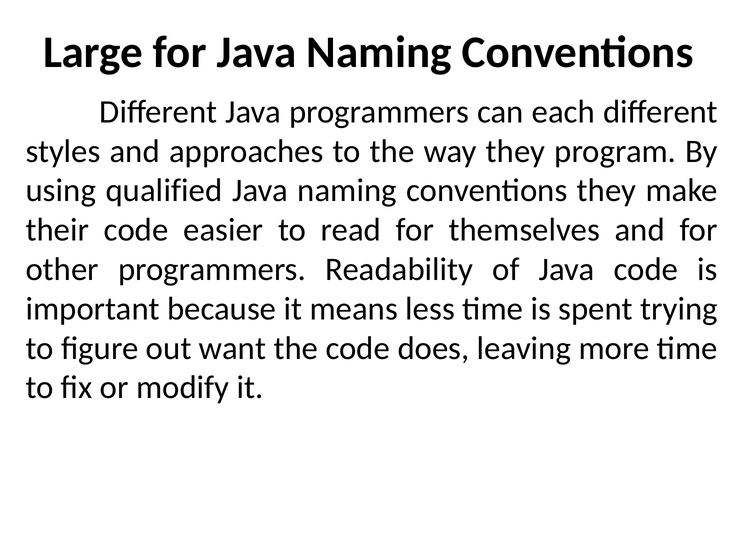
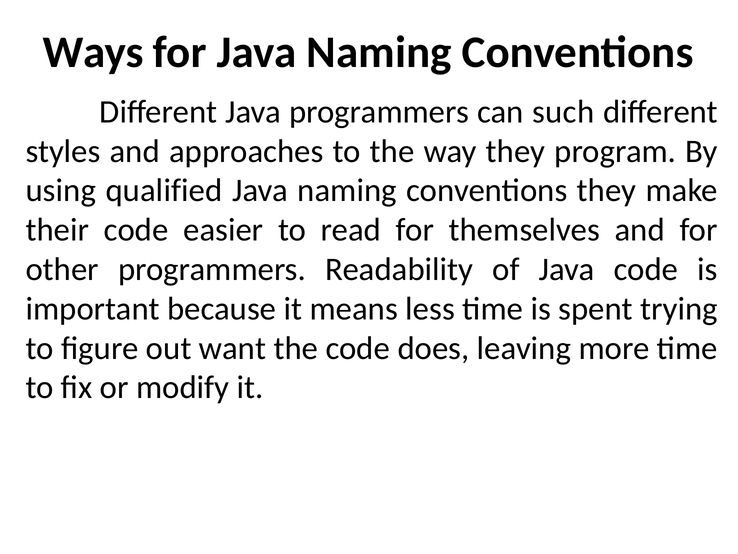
Large: Large -> Ways (93, 52)
each: each -> such (563, 112)
